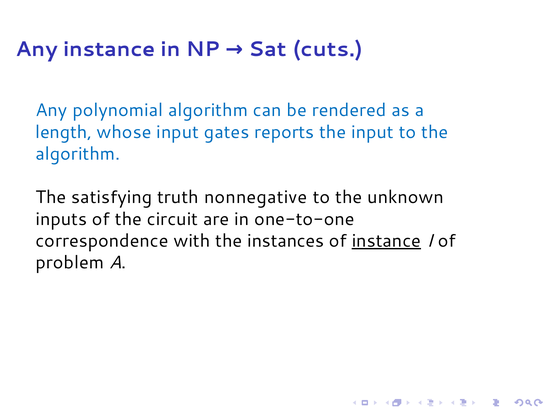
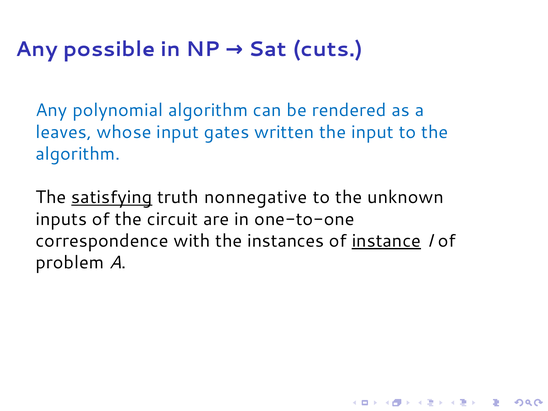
Any instance: instance -> possible (109, 49)
length: length -> leaves (64, 132)
reports: reports -> written (284, 132)
satisfying underline: none -> present (112, 197)
